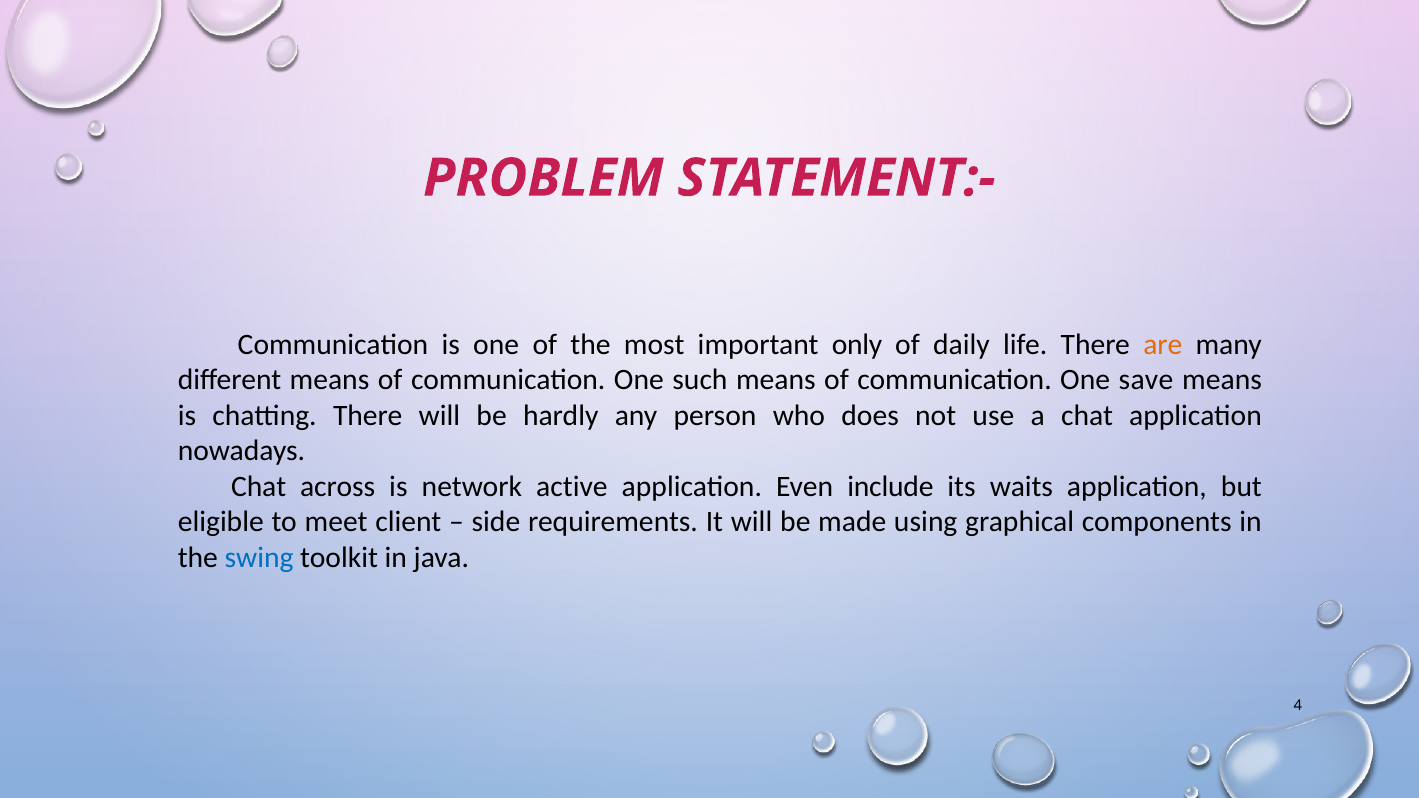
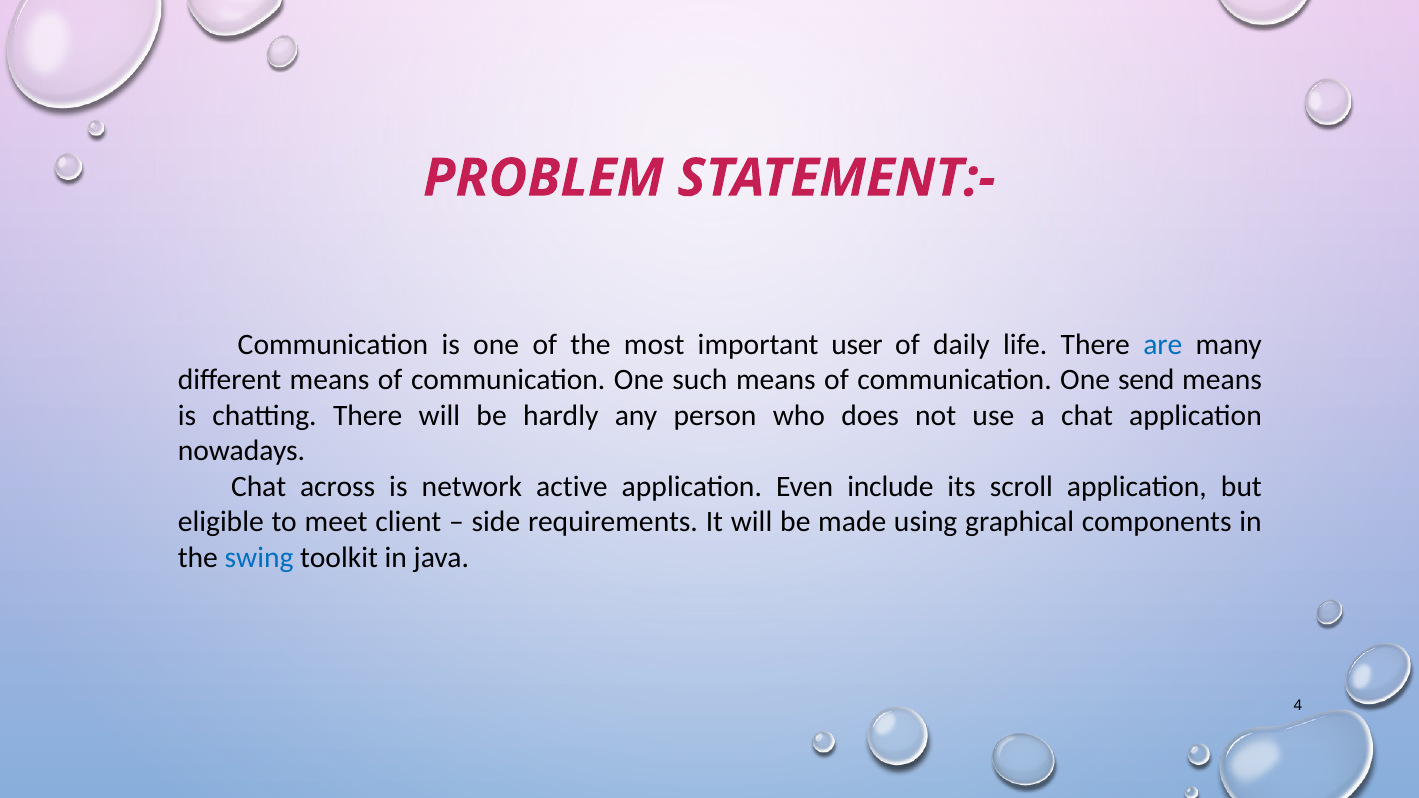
only: only -> user (857, 345)
are colour: orange -> blue (1163, 345)
save: save -> send (1146, 380)
waits: waits -> scroll (1021, 487)
